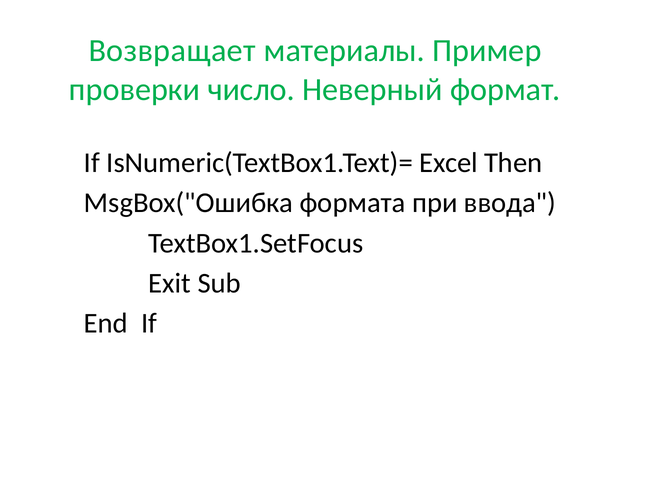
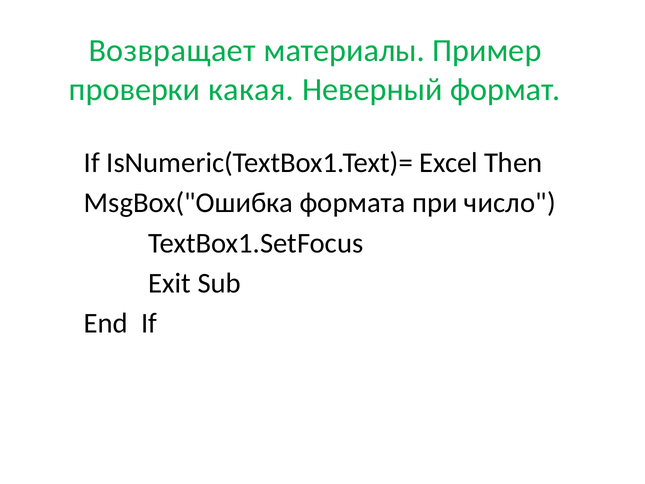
число: число -> какая (251, 90)
ввода: ввода -> число (510, 203)
